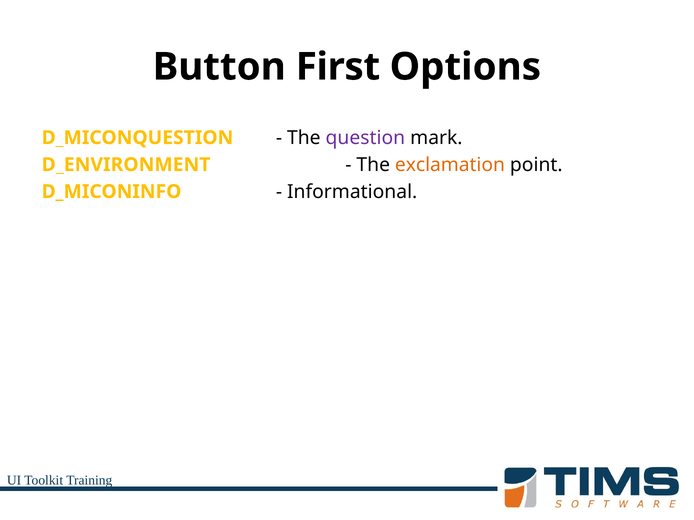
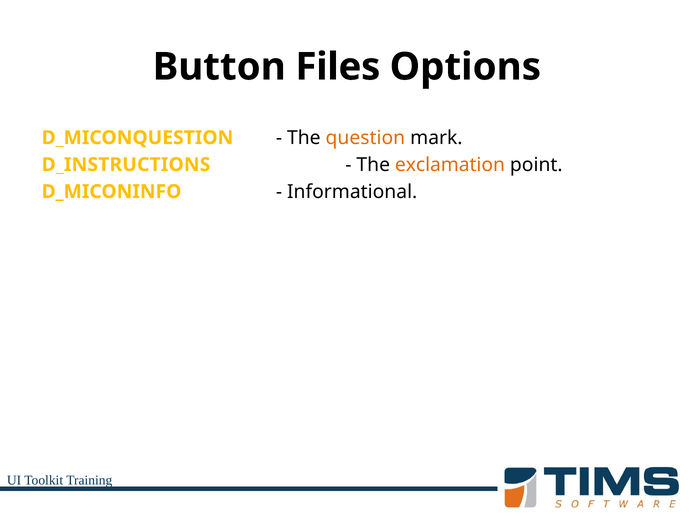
First: First -> Files (338, 67)
question colour: purple -> orange (365, 138)
D_ENVIRONMENT: D_ENVIRONMENT -> D_INSTRUCTIONS (126, 165)
